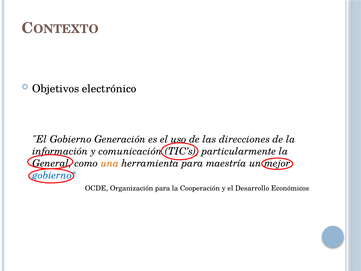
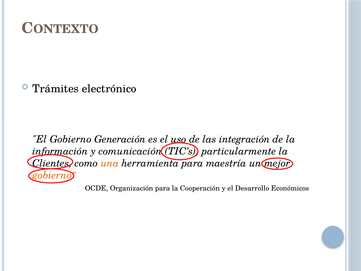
Objetivos: Objetivos -> Trámites (56, 89)
direcciones: direcciones -> integración (245, 139)
General: General -> Clientes (52, 163)
gobierno“ colour: blue -> orange (54, 175)
